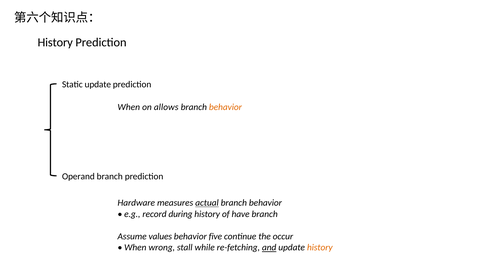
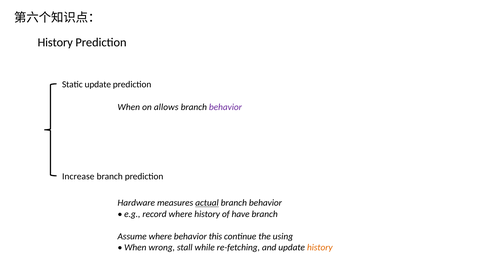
behavior colour: orange -> purple (225, 107)
Operand: Operand -> Increase (78, 177)
record during: during -> where (180, 214)
Assume values: values -> where (160, 237)
five: five -> this (215, 237)
occur: occur -> using (283, 237)
and underline: present -> none (269, 248)
